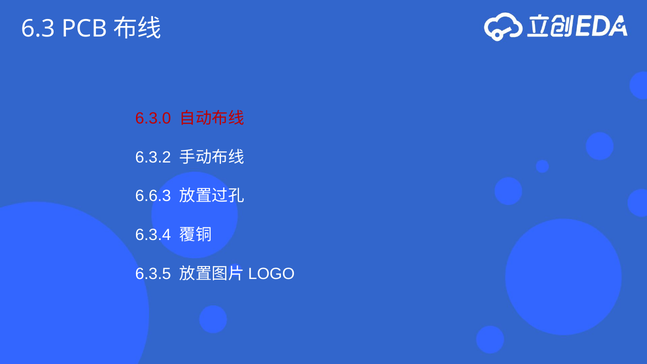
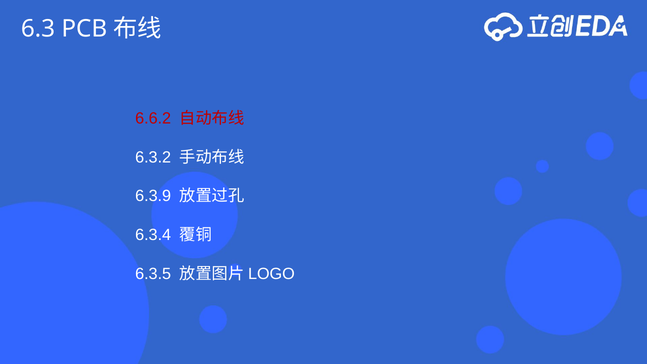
6.3.0: 6.3.0 -> 6.6.2 (153, 118)
6.6.3: 6.6.3 -> 6.3.9 (153, 196)
